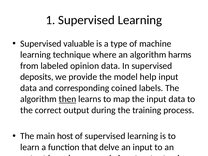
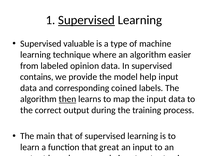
Supervised underline: none -> present (86, 20)
harms: harms -> easier (180, 55)
deposits: deposits -> contains (37, 77)
main host: host -> that (65, 136)
delve: delve -> great (109, 147)
